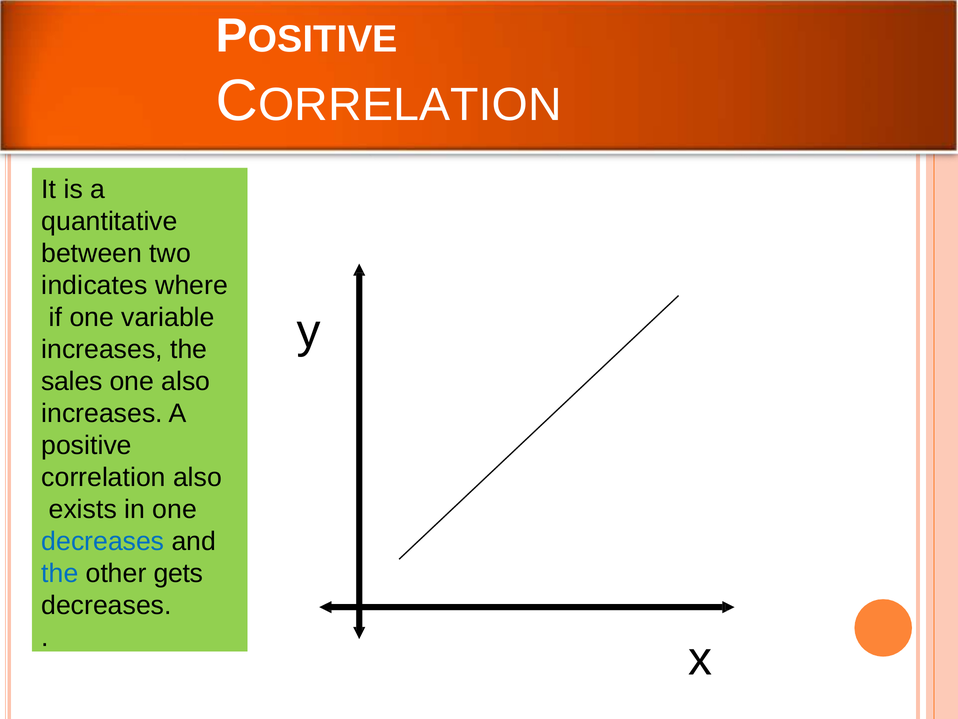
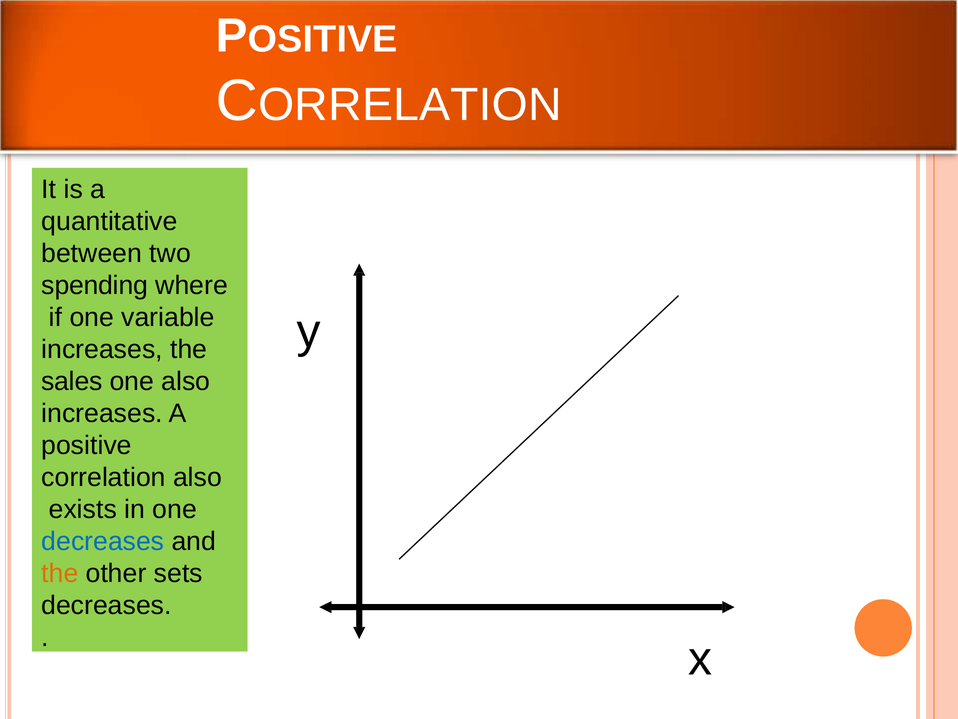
indicates: indicates -> spending (95, 285)
the colour: blue -> orange (60, 573)
gets: gets -> sets (178, 573)
